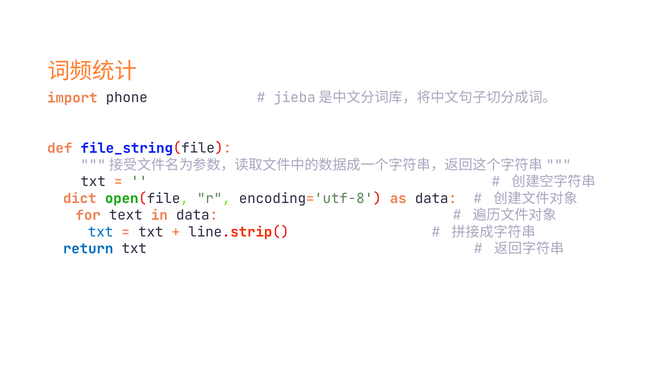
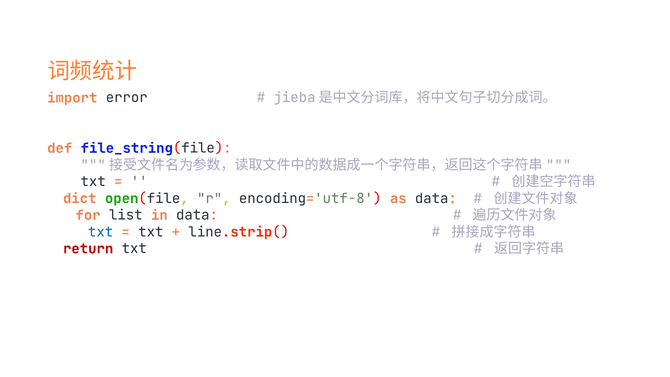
phone: phone -> error (127, 98)
text: text -> list (126, 215)
return colour: blue -> red (88, 249)
